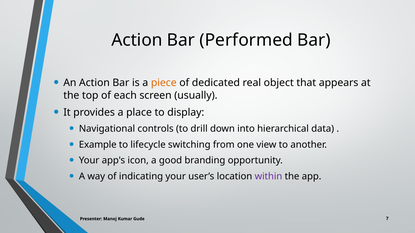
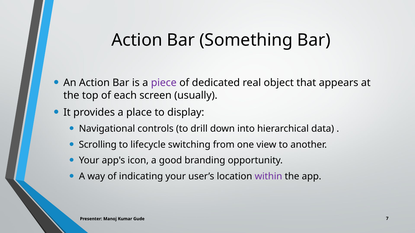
Performed: Performed -> Something (246, 40)
piece colour: orange -> purple (164, 83)
Example: Example -> Scrolling (98, 145)
